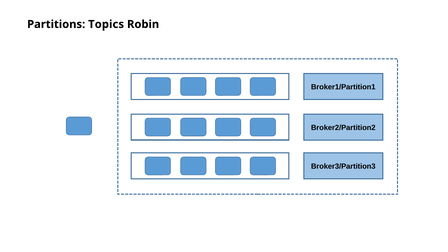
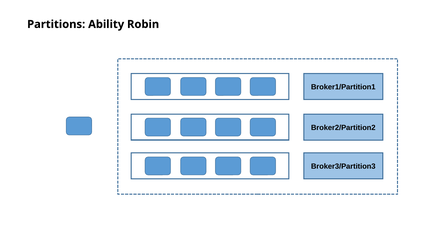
Topics: Topics -> Ability (106, 24)
